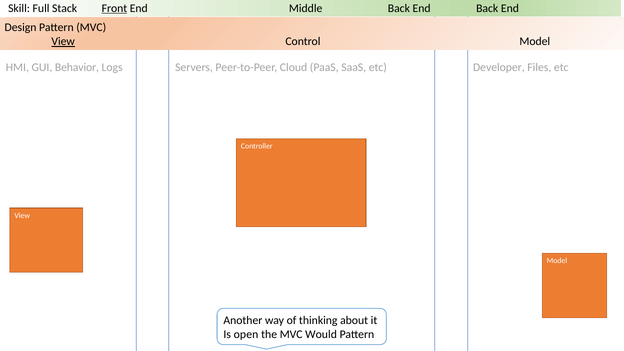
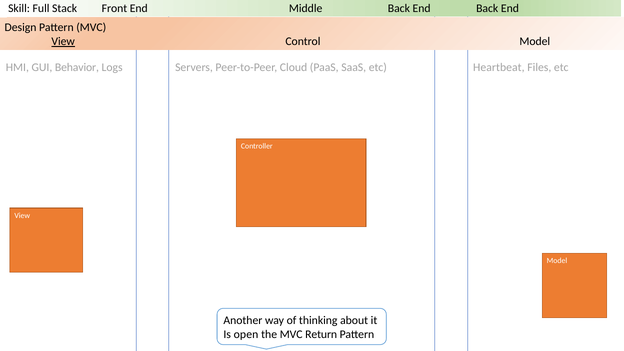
Front underline: present -> none (114, 8)
Developer: Developer -> Heartbeat (499, 68)
Would: Would -> Return (321, 334)
